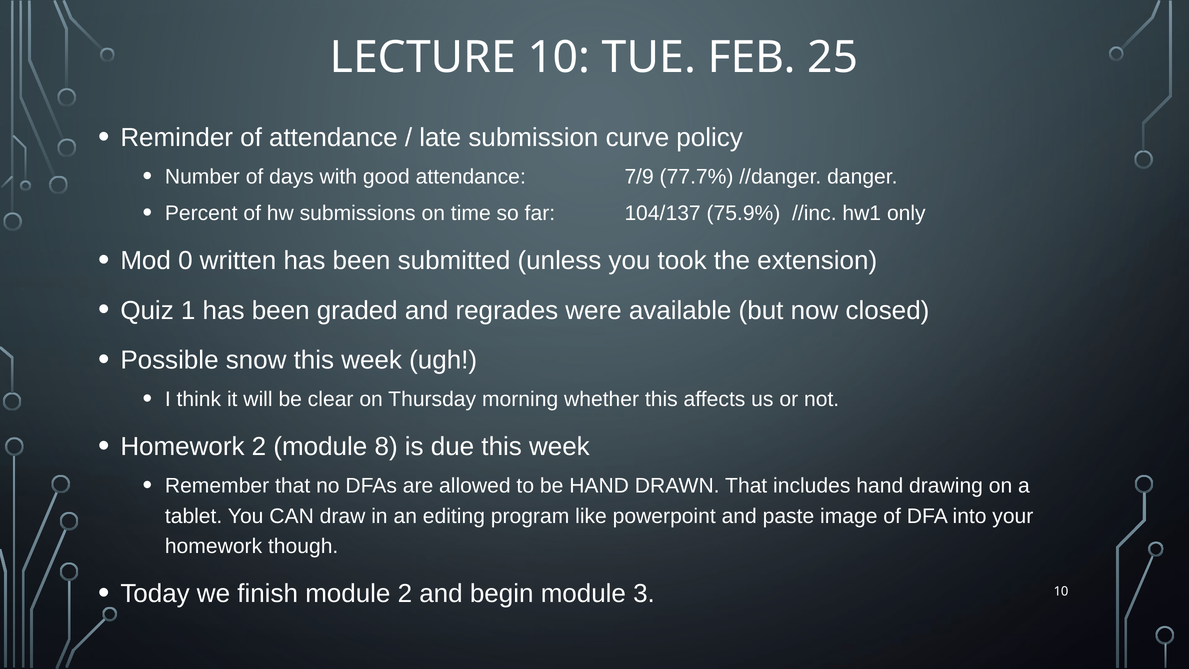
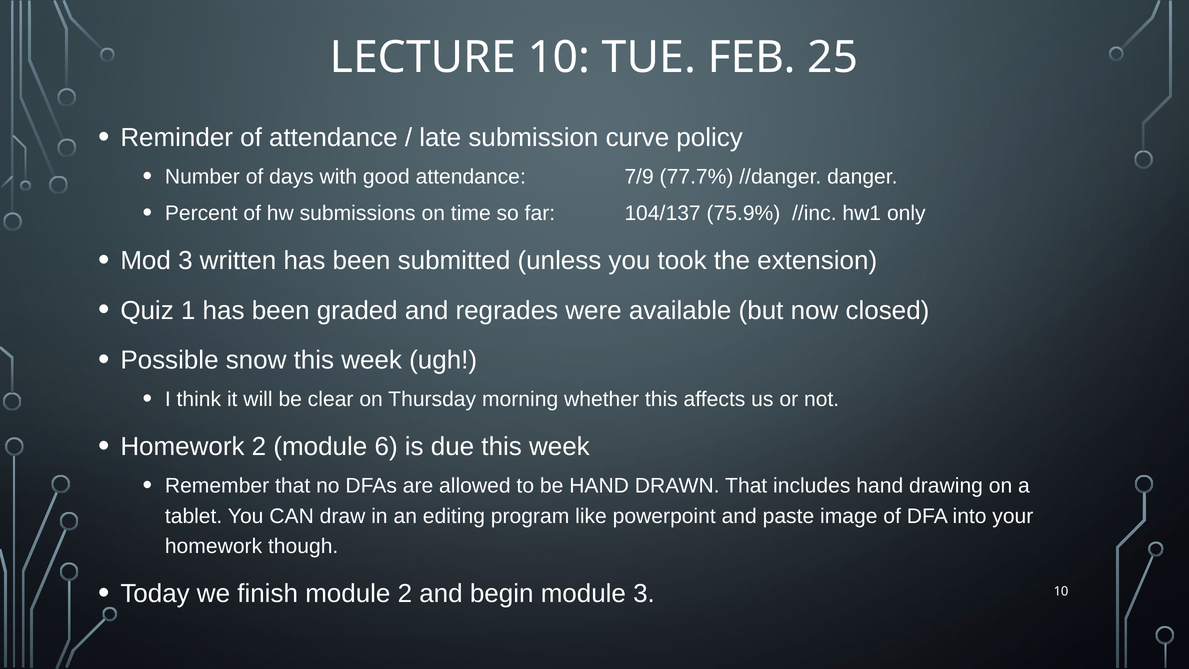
Mod 0: 0 -> 3 (185, 261)
8: 8 -> 6 (386, 447)
